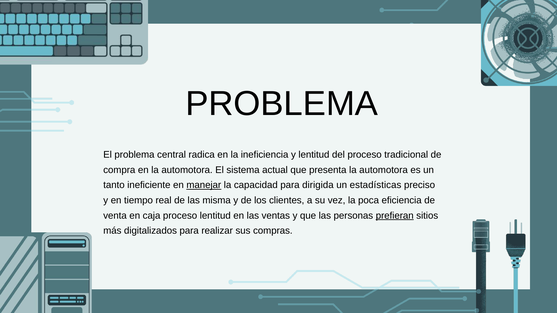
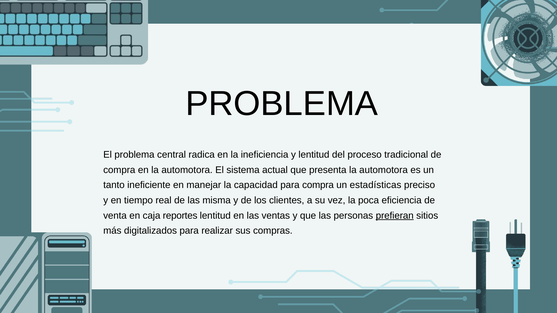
manejar underline: present -> none (204, 185)
para dirigida: dirigida -> compra (318, 185)
caja proceso: proceso -> reportes (180, 216)
